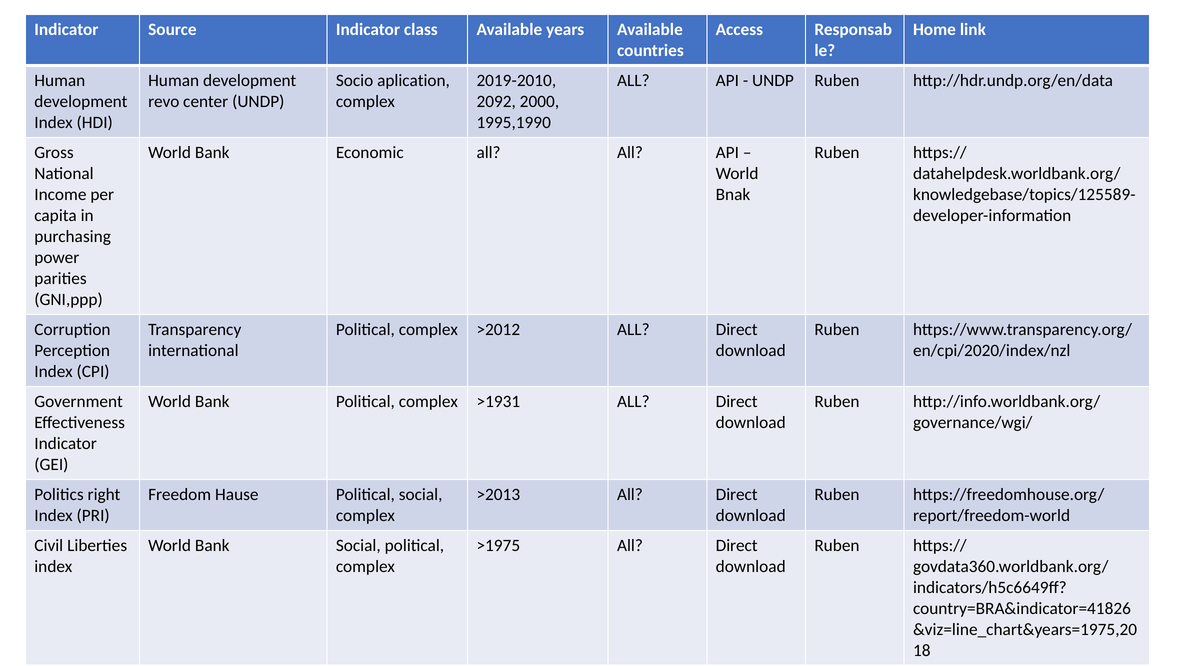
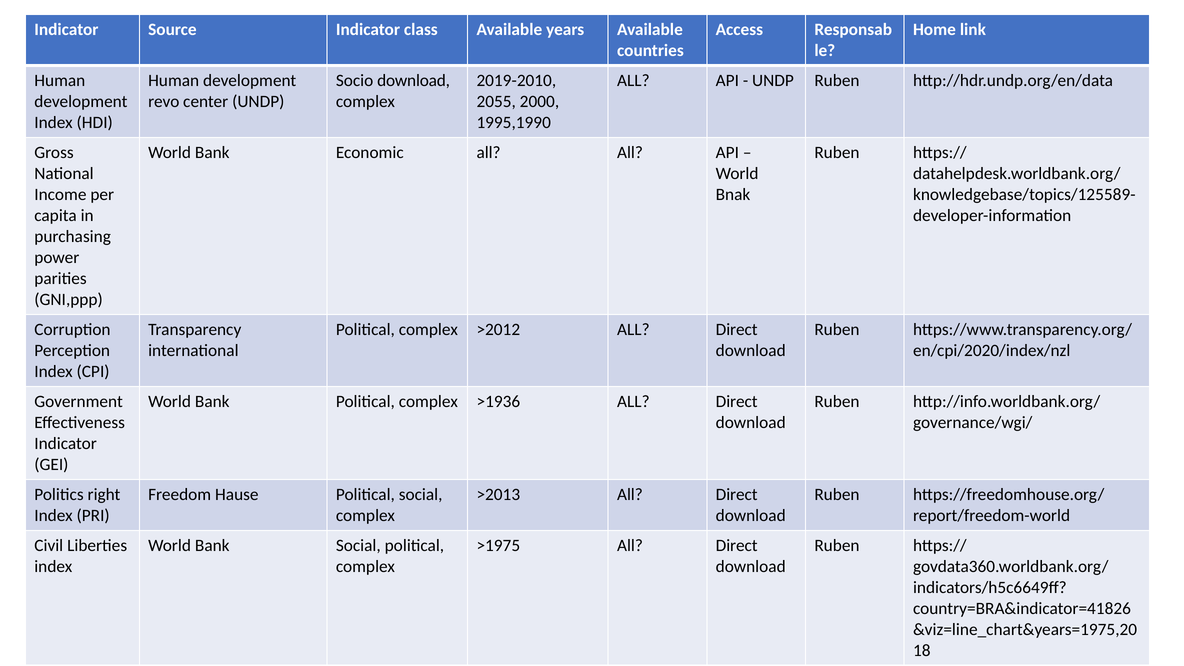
Socio aplication: aplication -> download (414, 81)
2092: 2092 -> 2055 (496, 102)
>1931: >1931 -> >1936 (498, 402)
